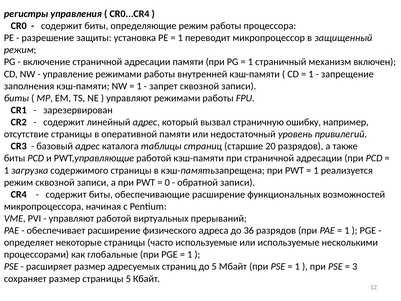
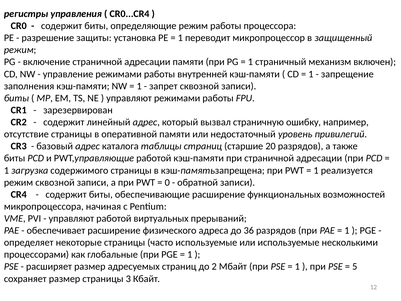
до 5: 5 -> 2 (214, 266)
3: 3 -> 5 (355, 266)
страницы 5: 5 -> 3 (128, 278)
